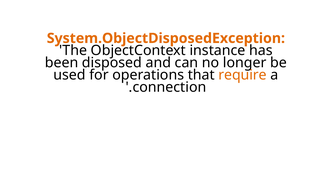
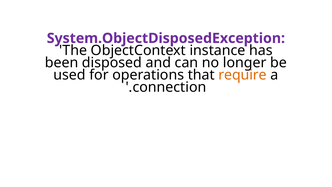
System.ObjectDisposedException colour: orange -> purple (166, 38)
